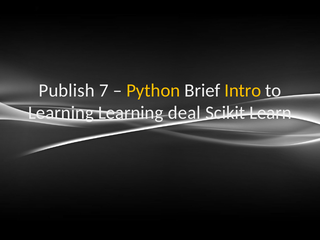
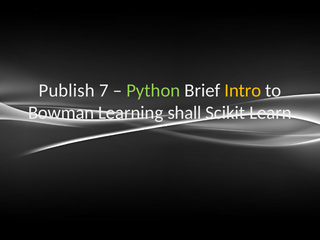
Python colour: yellow -> light green (153, 90)
Learning: Learning -> Bowman (61, 113)
deal: deal -> shall (184, 113)
